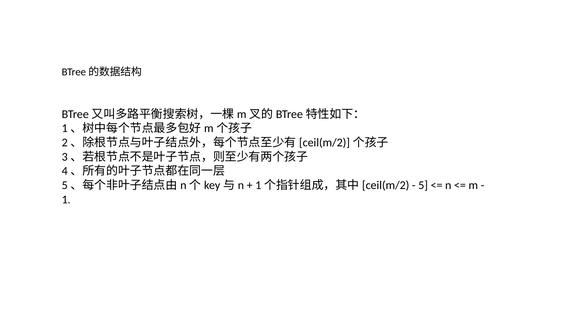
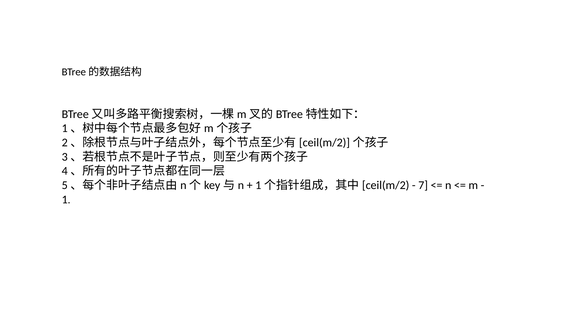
5: 5 -> 7 (423, 185)
